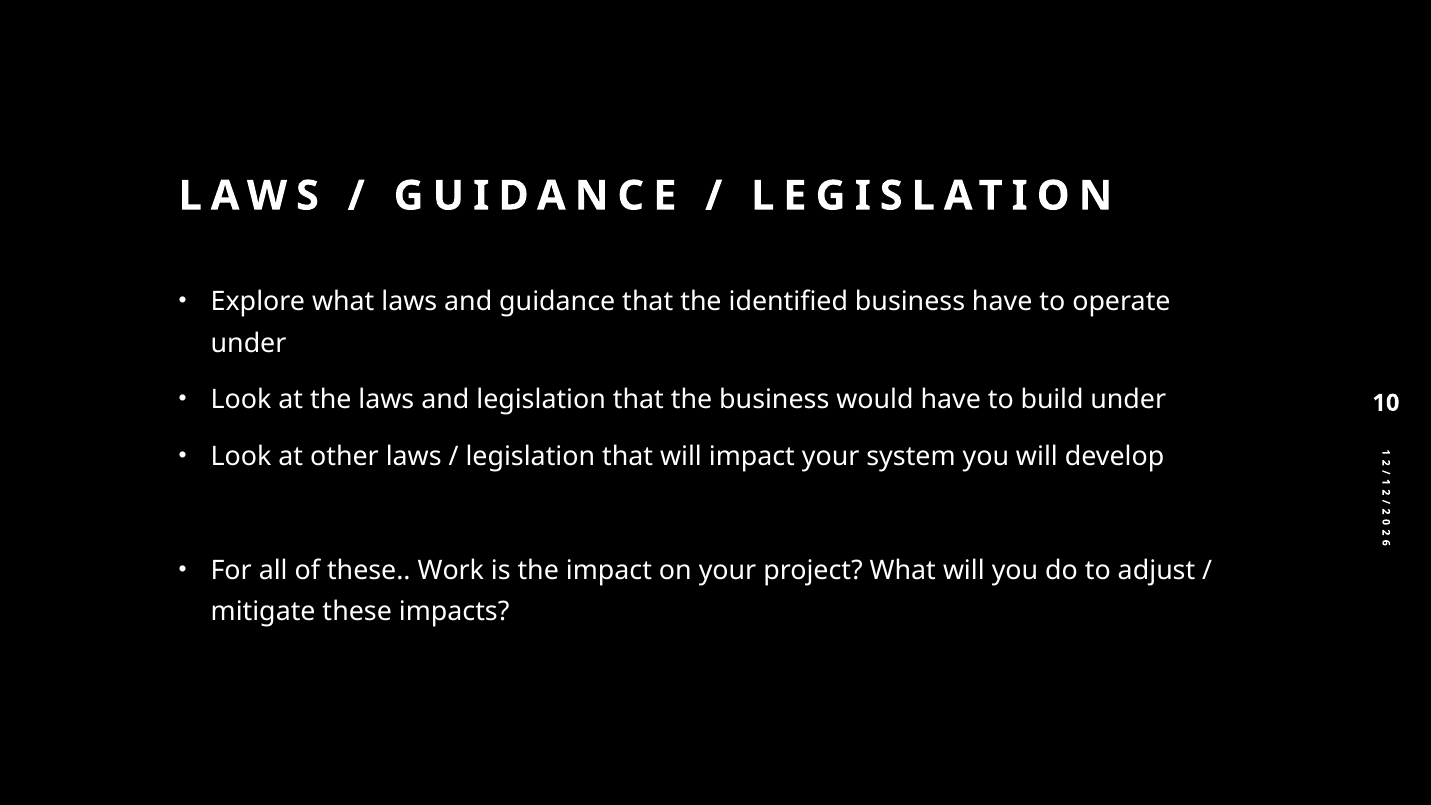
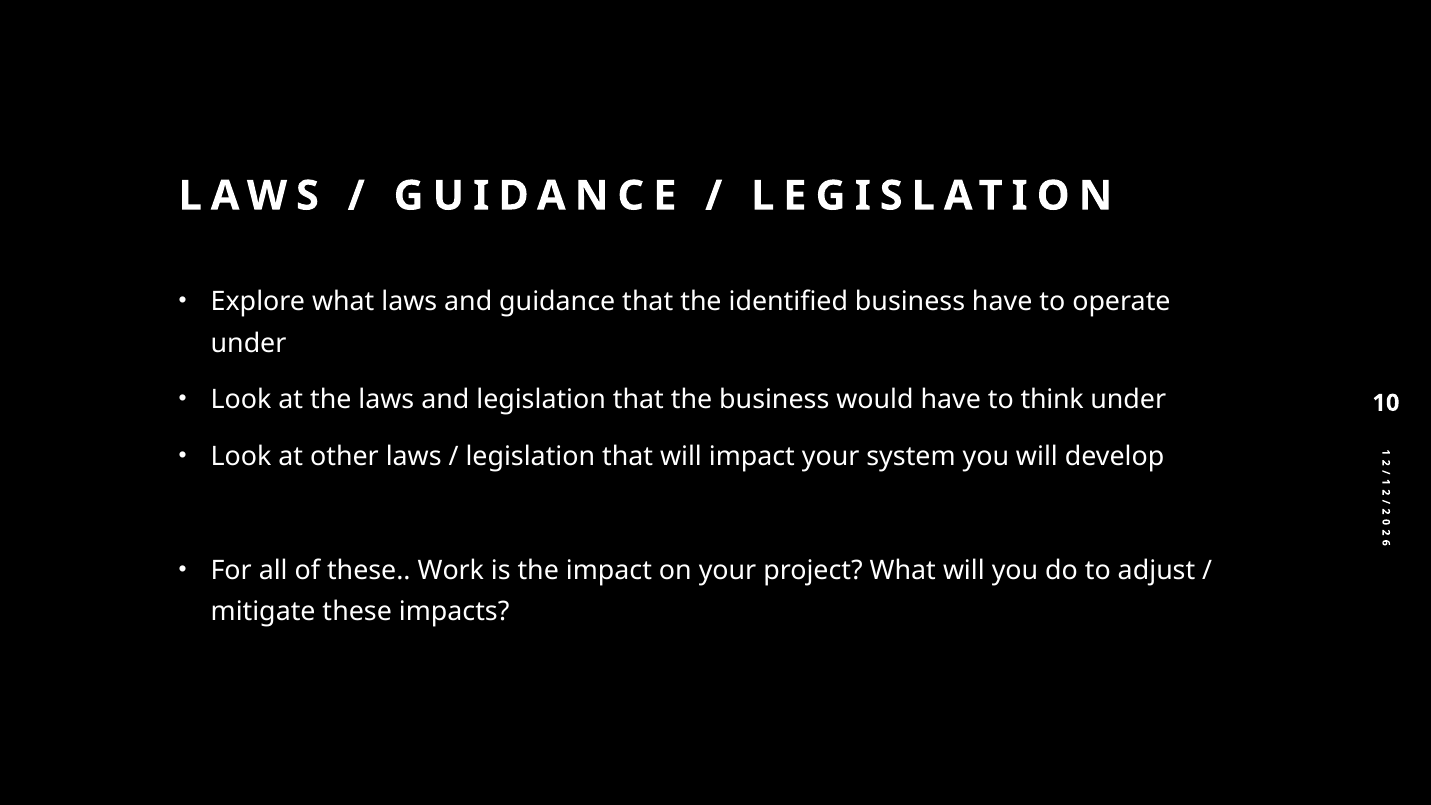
build: build -> think (1052, 400)
